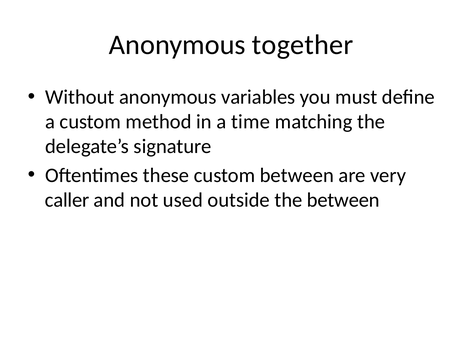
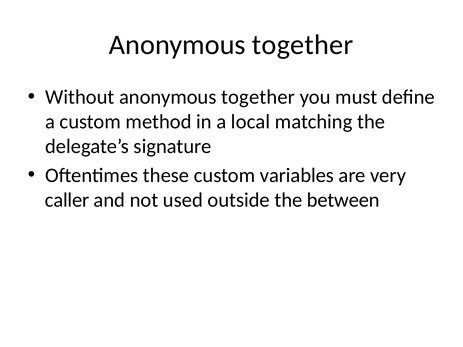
Without anonymous variables: variables -> together (258, 97)
time: time -> local (251, 122)
custom between: between -> variables (297, 175)
